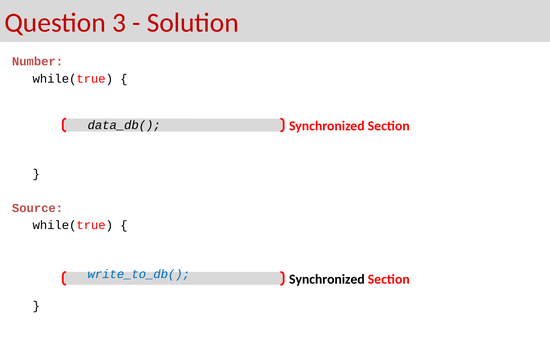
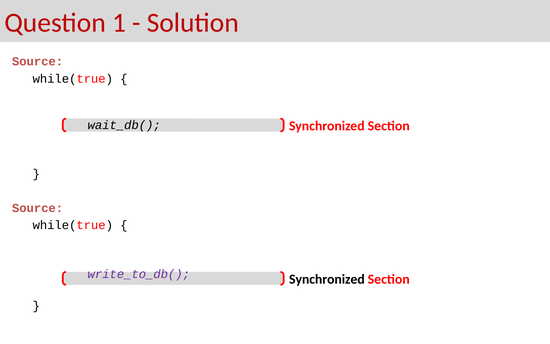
3: 3 -> 1 (119, 23)
Number: Number -> Source (38, 62)
data_db(: data_db( -> wait_db( (124, 125)
write_to_db( colour: blue -> purple (139, 274)
